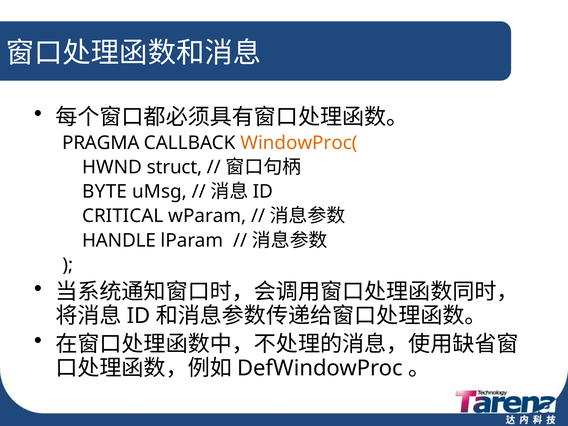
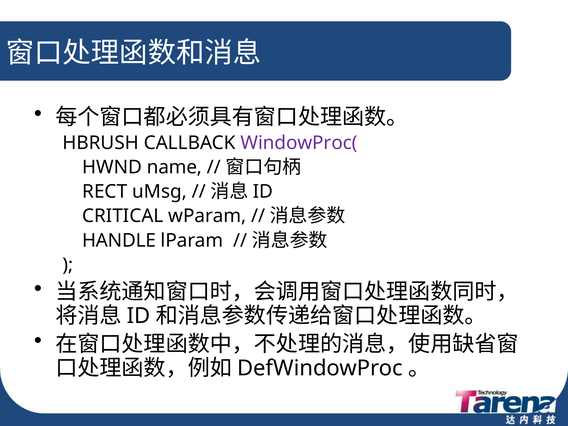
PRAGMA: PRAGMA -> HBRUSH (101, 143)
WindowProc( colour: orange -> purple (299, 143)
struct: struct -> name (175, 167)
BYTE: BYTE -> RECT (105, 192)
